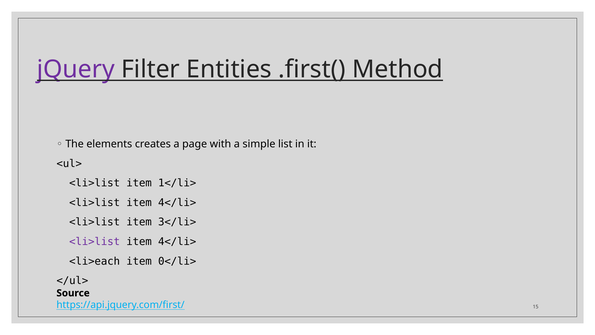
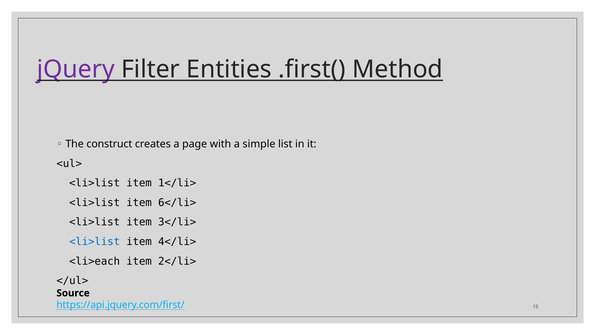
elements: elements -> construct (109, 144)
4</li>: 4</li> -> 6</li> (177, 202)
<li>list colour: purple -> blue (95, 241)
0</li>: 0</li> -> 2</li> (177, 261)
